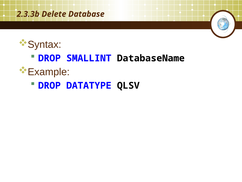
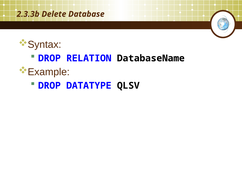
SMALLINT: SMALLINT -> RELATION (89, 58)
